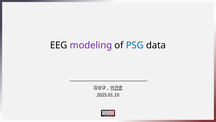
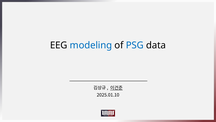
modeling colour: purple -> blue (91, 45)
